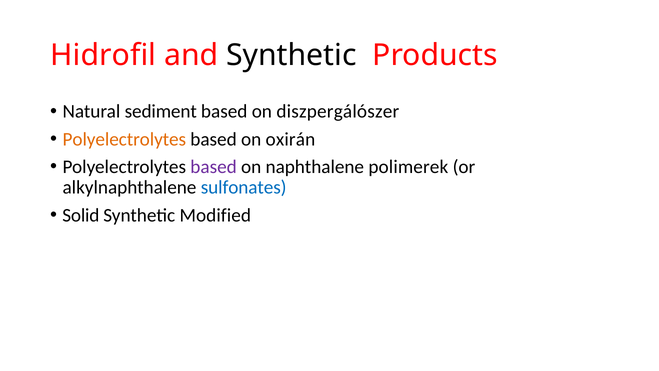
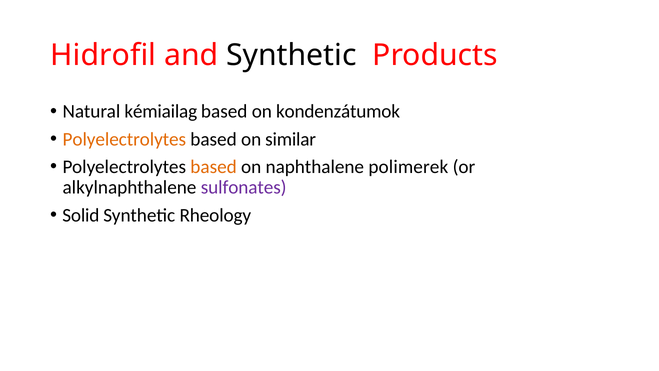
sediment: sediment -> kémiailag (161, 111)
diszpergálószer: diszpergálószer -> kondenzátumok (338, 111)
oxirán: oxirán -> similar (291, 139)
based colour: purple -> orange (214, 167)
sulfonates colour: blue -> purple (244, 187)
Modified: Modified -> Rheology (215, 215)
